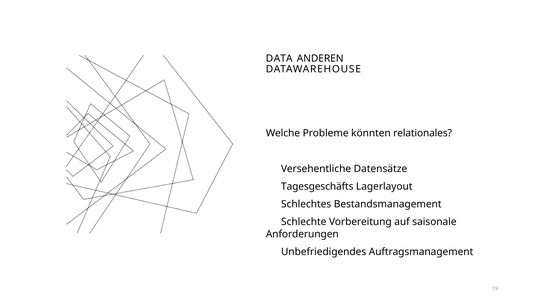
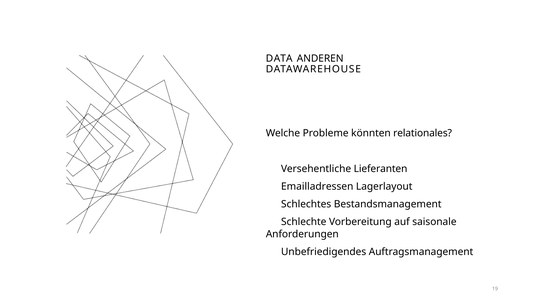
Datensätze: Datensätze -> Lieferanten (381, 169)
Tagesgeschäfts: Tagesgeschäfts -> Emailladressen (317, 187)
